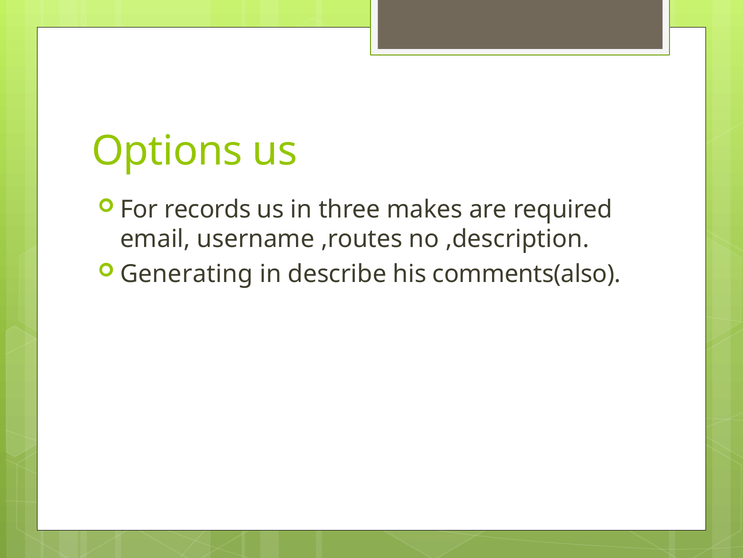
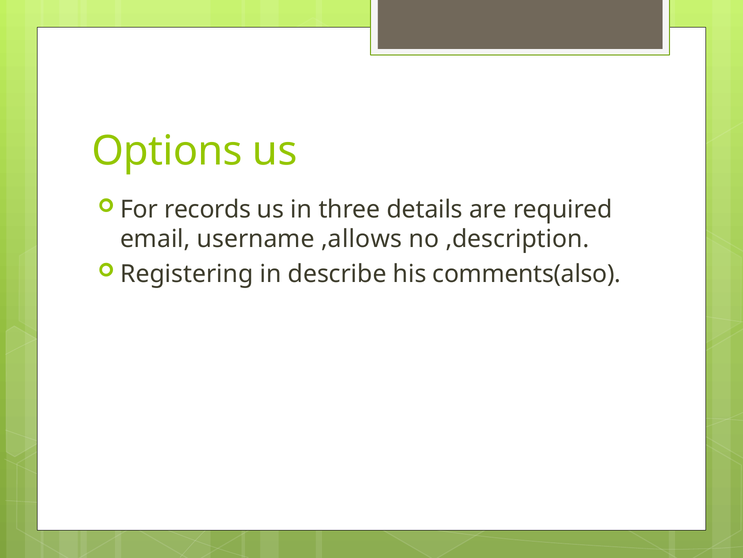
makes: makes -> details (425, 209)
,routes: ,routes -> ,allows (362, 239)
Generating: Generating -> Registering (187, 274)
